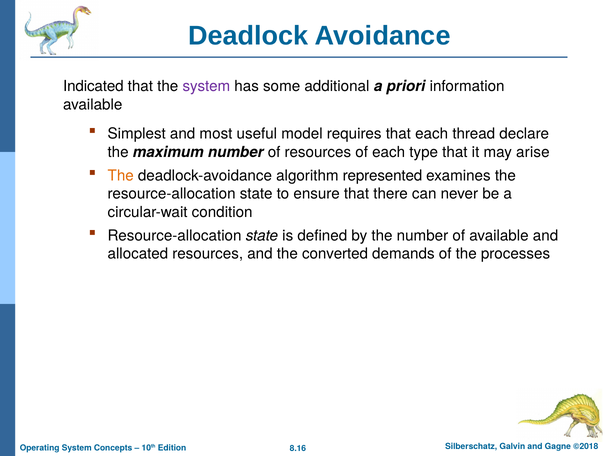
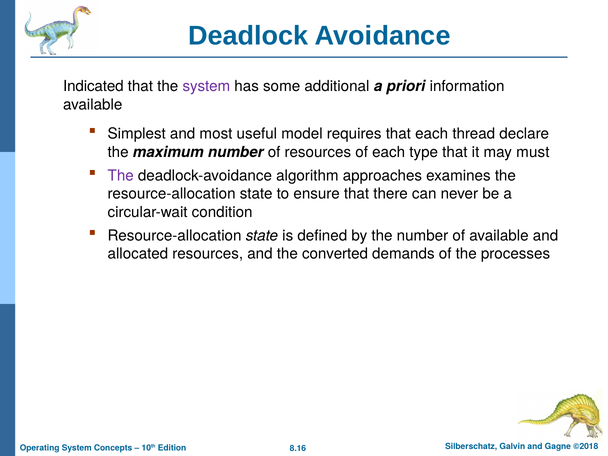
arise: arise -> must (533, 152)
The colour: orange -> purple (121, 176)
represented: represented -> approaches (382, 176)
